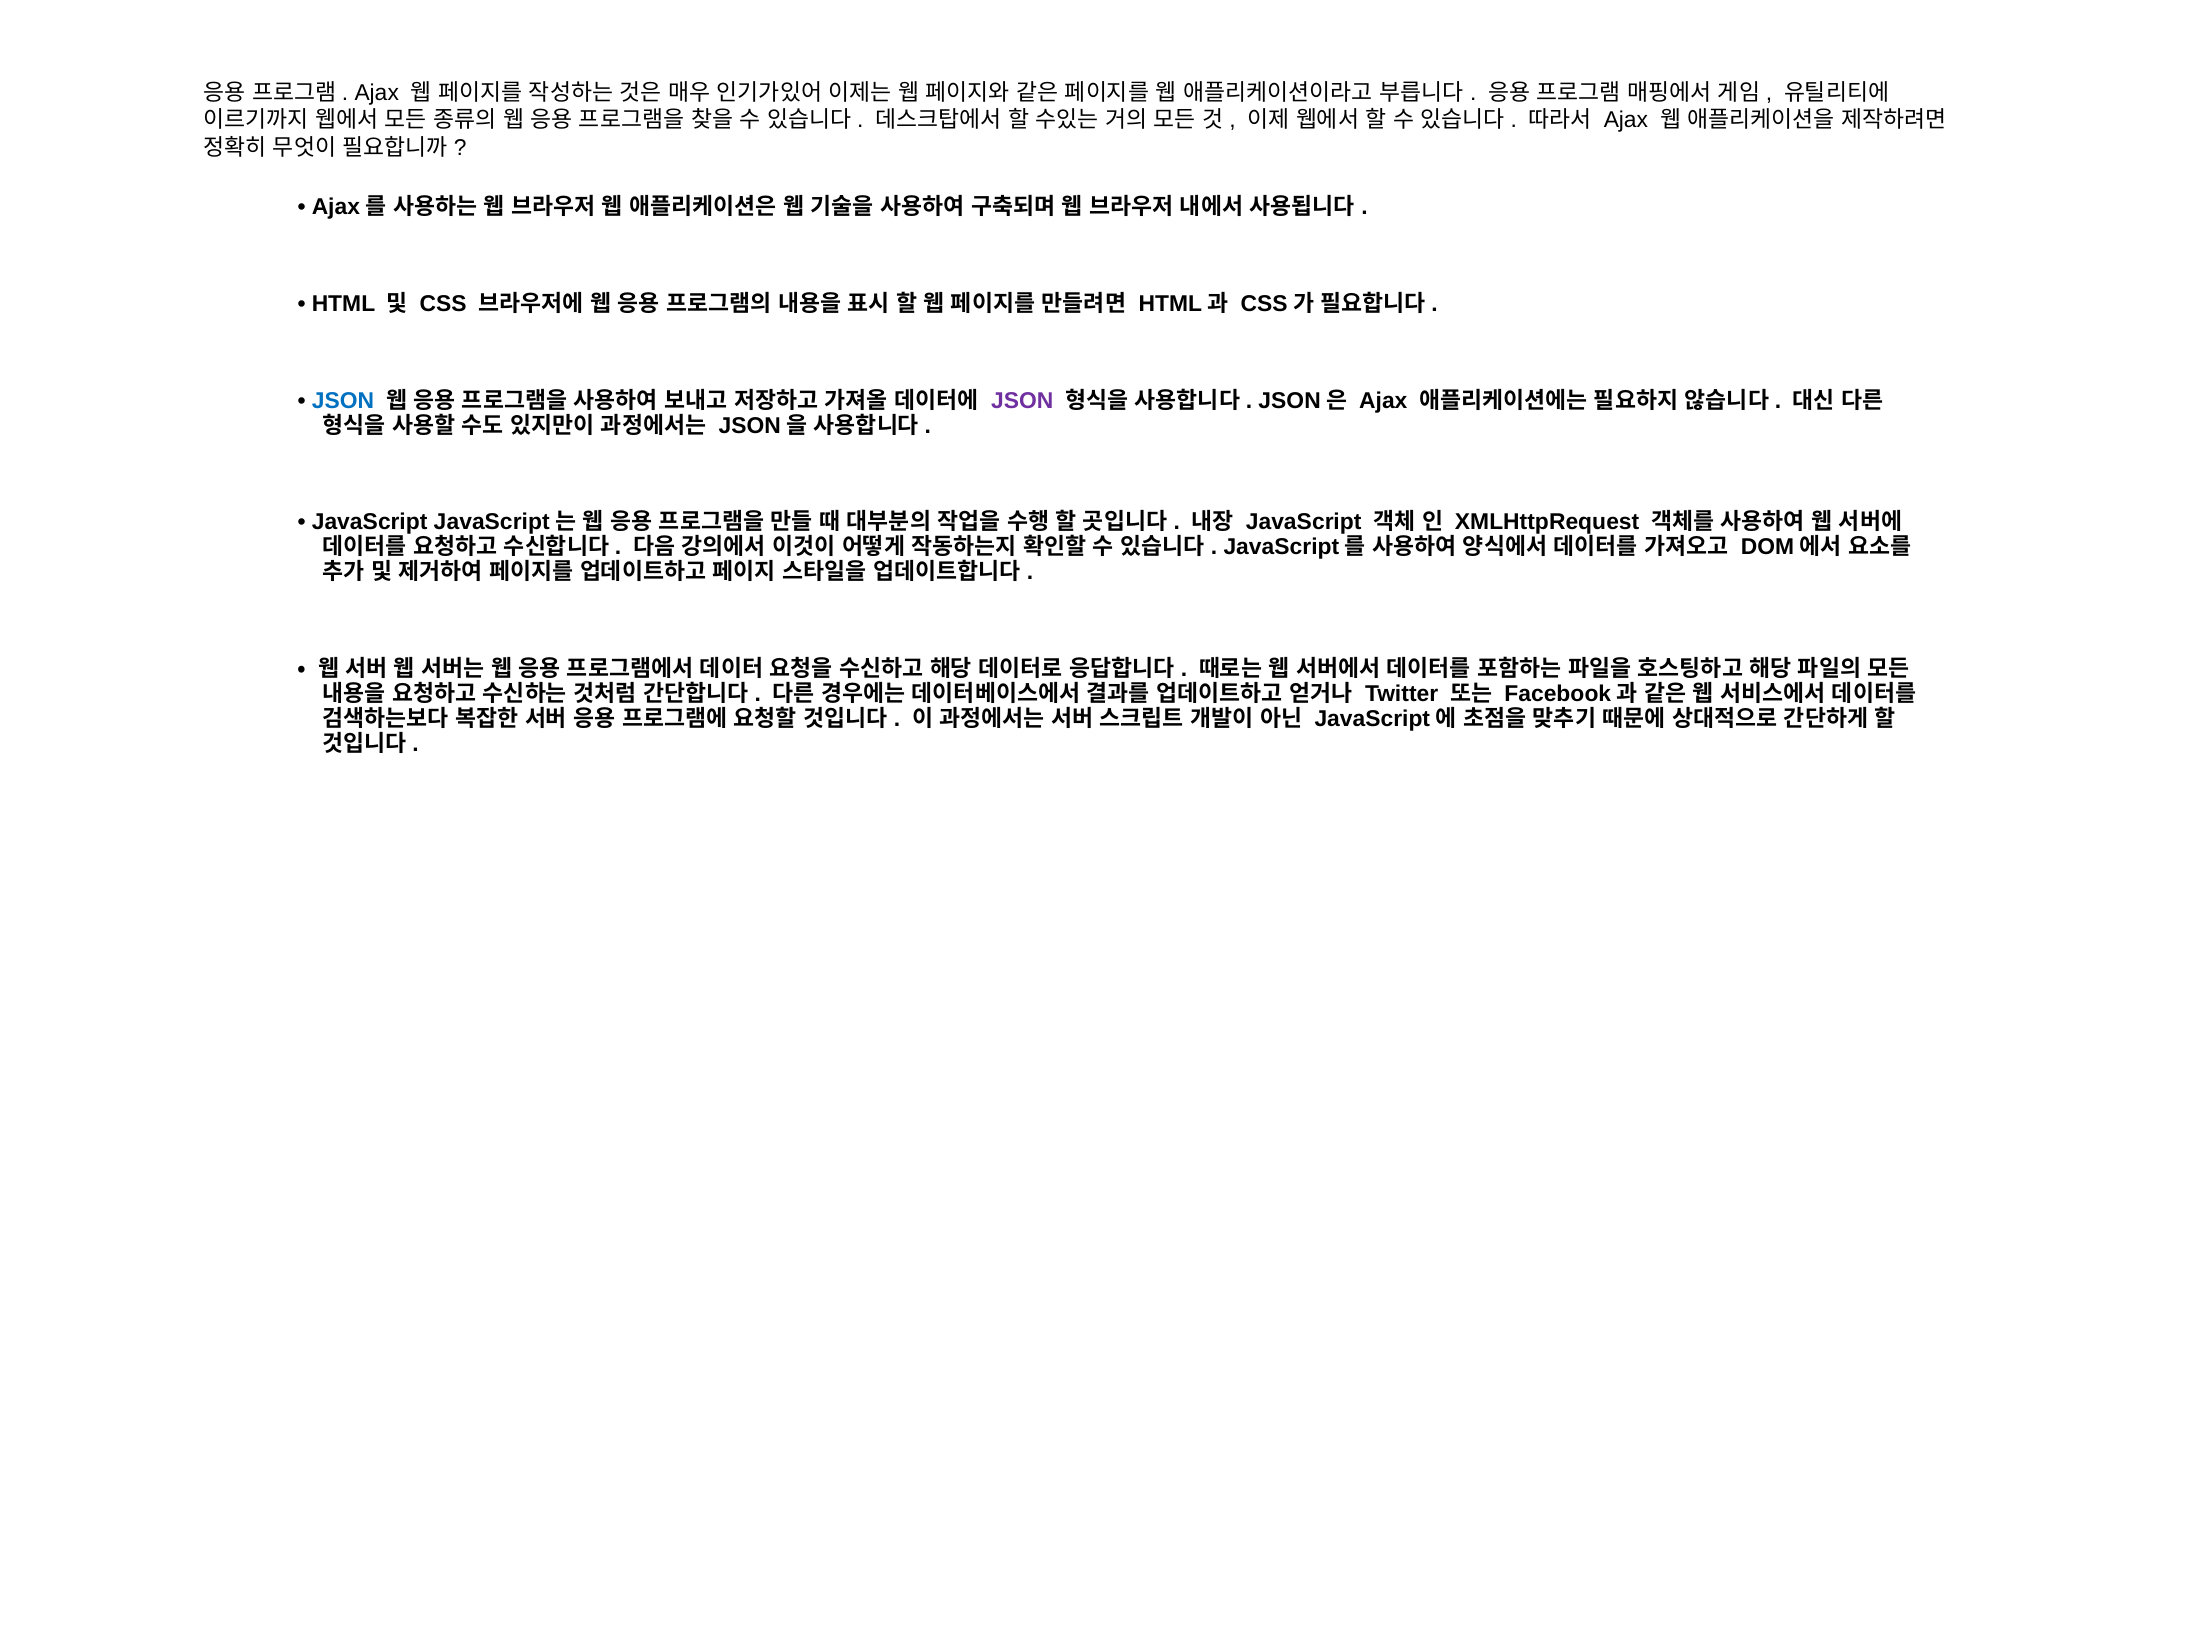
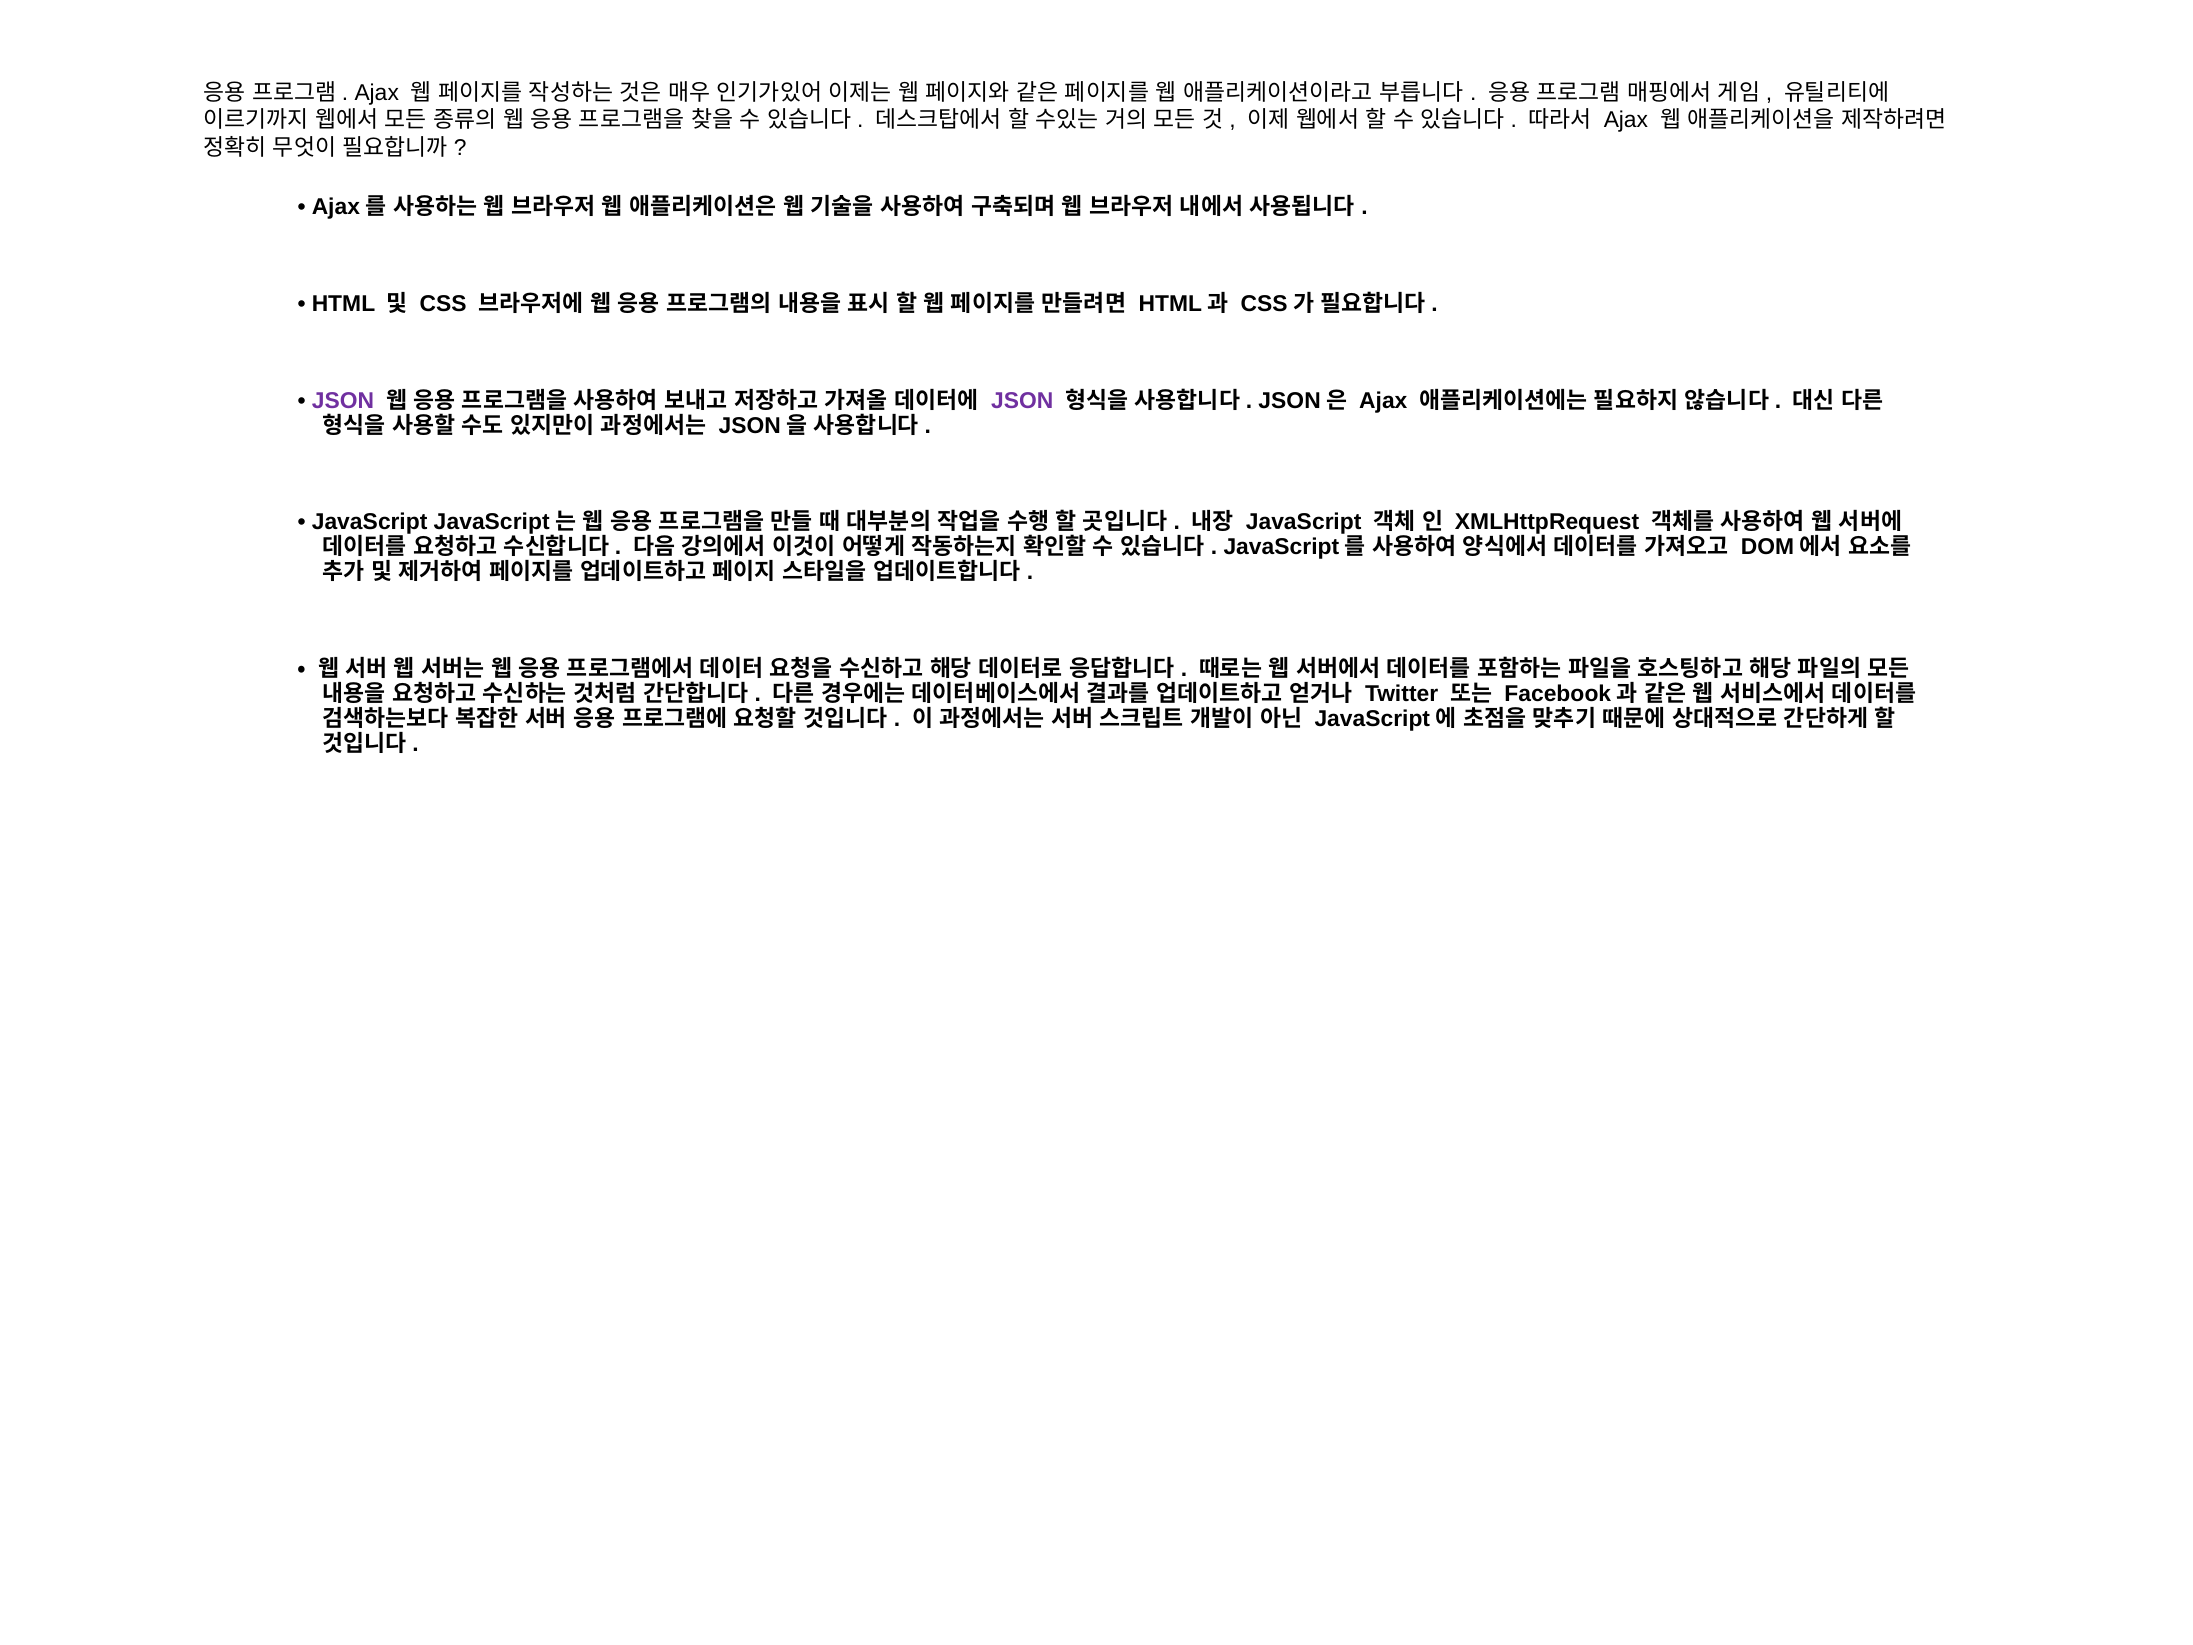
JSON colour: blue -> purple (343, 401)
